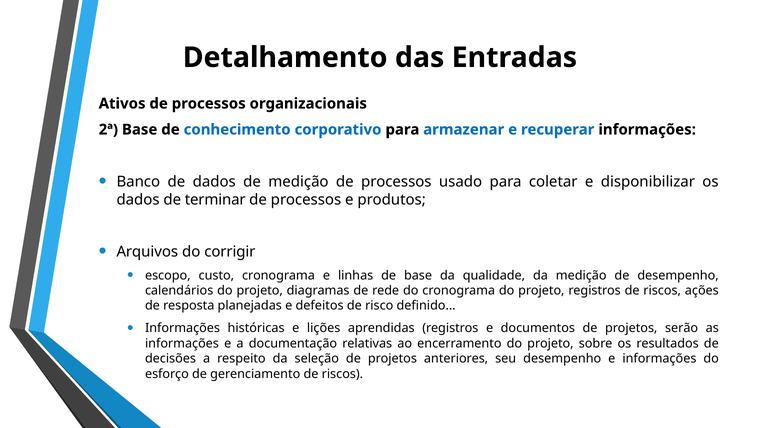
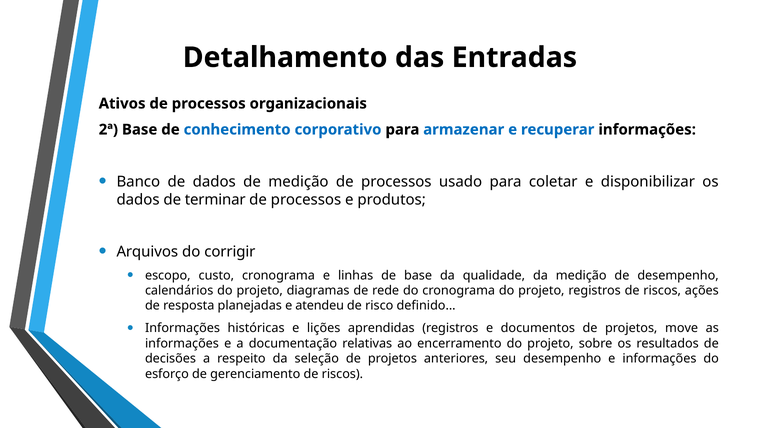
defeitos: defeitos -> atendeu (320, 305)
serão: serão -> move (682, 328)
